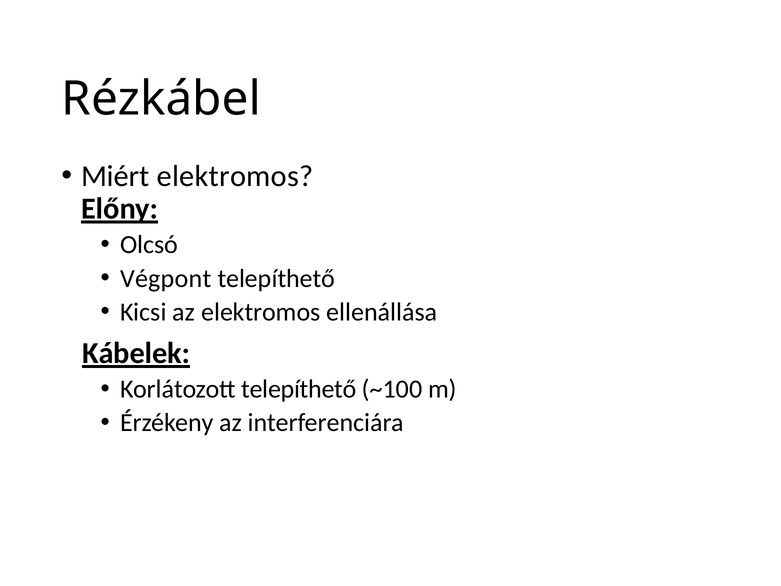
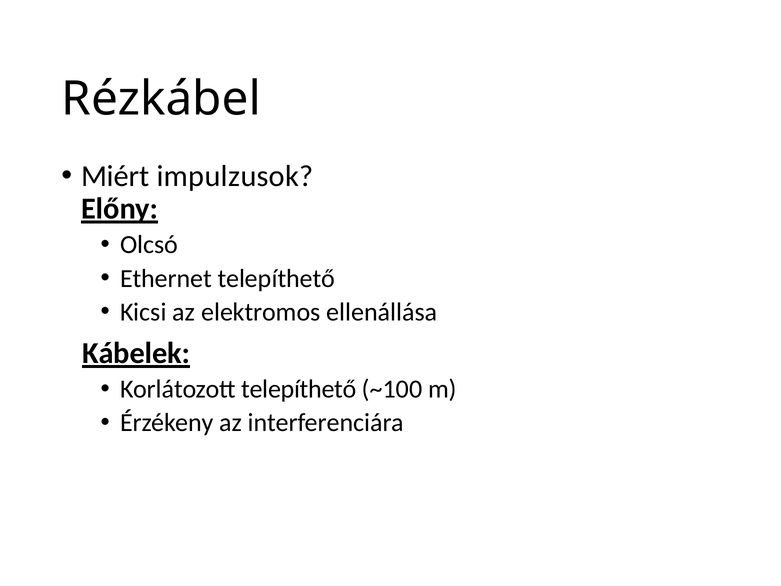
Miért elektromos: elektromos -> impulzusok (235, 176)
Végpont: Végpont -> Ethernet (166, 278)
